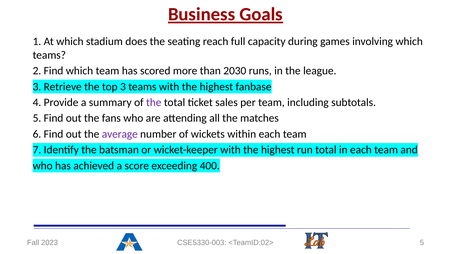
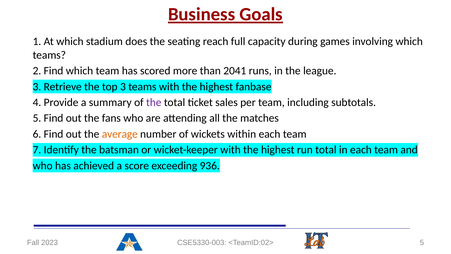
2030: 2030 -> 2041 (235, 71)
average colour: purple -> orange (120, 134)
400: 400 -> 936 (210, 165)
